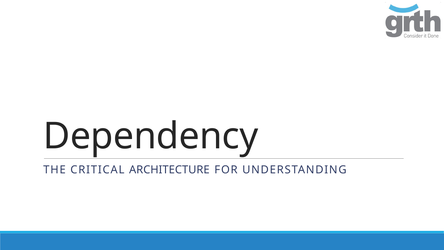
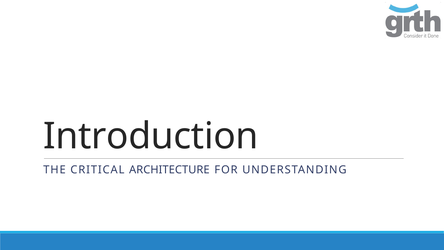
Dependency: Dependency -> Introduction (151, 136)
